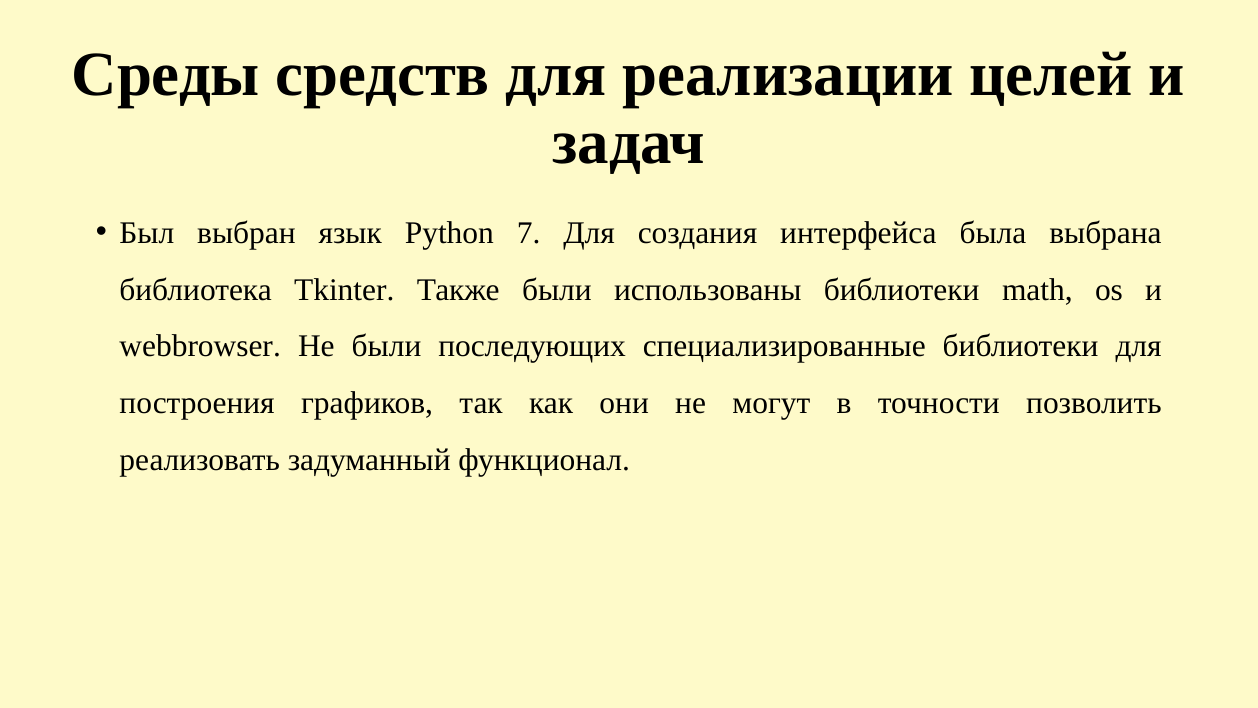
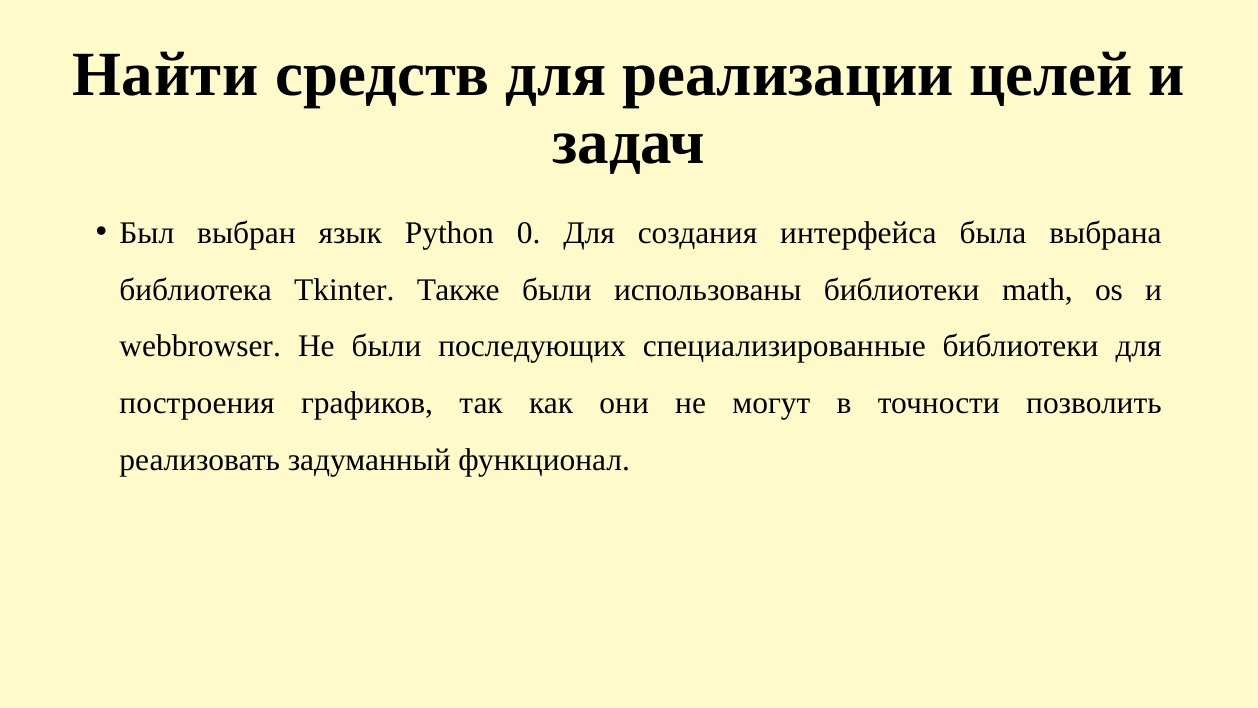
Среды: Среды -> Найти (166, 75)
7: 7 -> 0 (529, 233)
